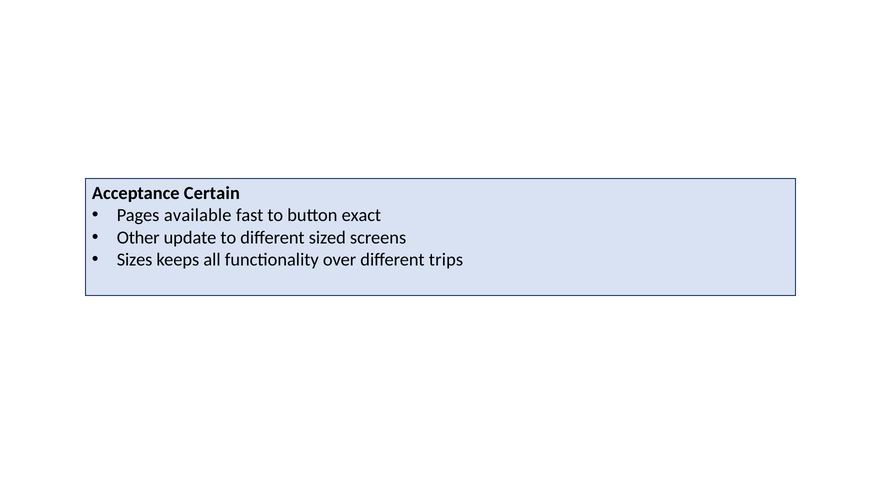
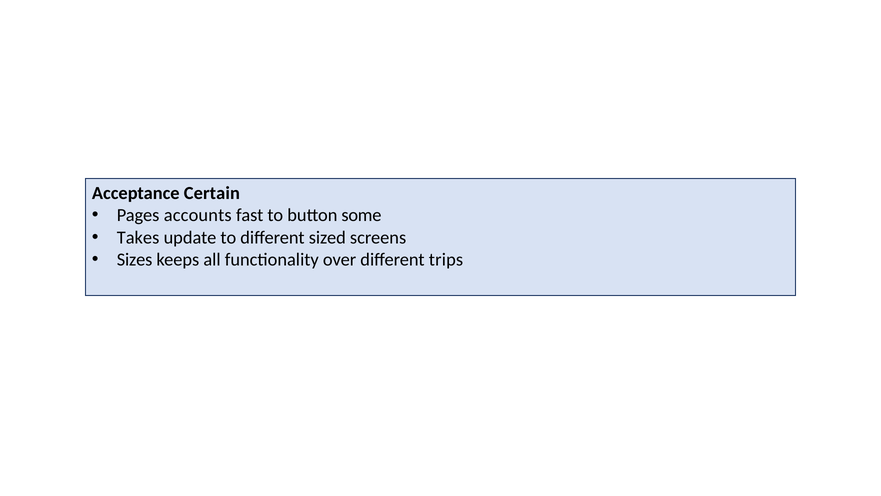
available: available -> accounts (198, 215)
exact: exact -> some (361, 215)
Other: Other -> Takes (138, 237)
